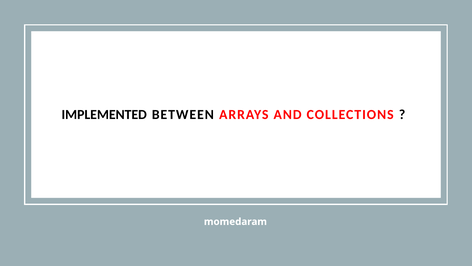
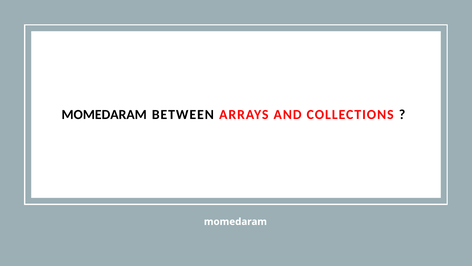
IMPLEMENTED: IMPLEMENTED -> MOMEDARAM (104, 114)
